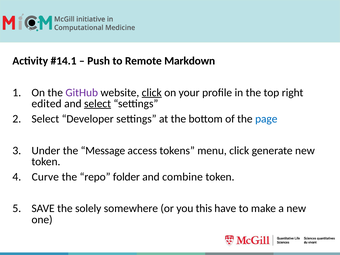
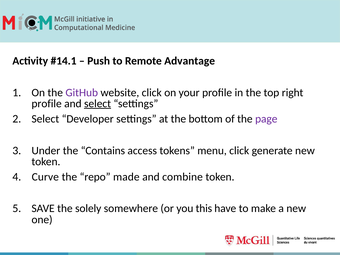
Markdown: Markdown -> Advantage (190, 61)
click underline: present -> none (152, 93)
edited: edited -> profile (47, 104)
page colour: blue -> purple (266, 119)
Message: Message -> Contains (103, 151)
folder: folder -> made (126, 177)
